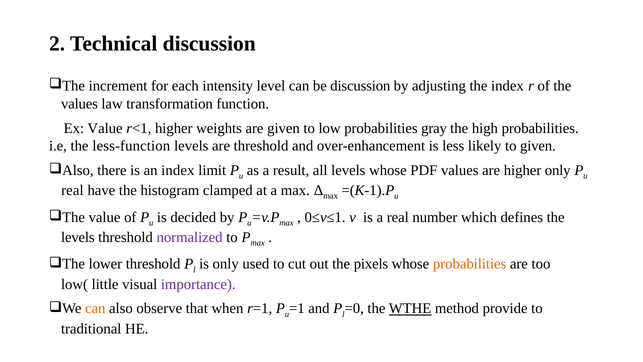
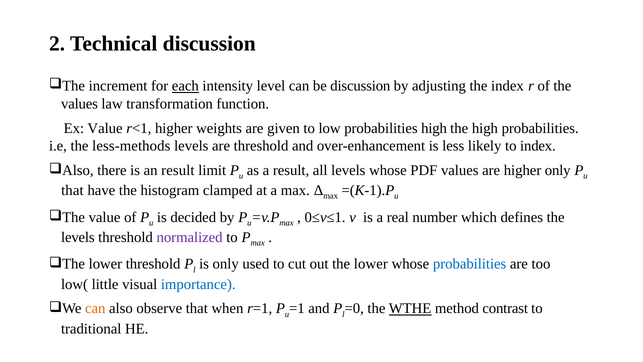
each underline: none -> present (185, 86)
probabilities gray: gray -> high (434, 128)
less-function: less-function -> less-methods (131, 146)
to given: given -> index (538, 146)
an index: index -> result (178, 170)
real: real -> that (72, 190)
the pixels: pixels -> lower (371, 264)
probabilities colour: orange -> blue (470, 264)
importance colour: purple -> blue (198, 284)
provide: provide -> contrast (505, 308)
